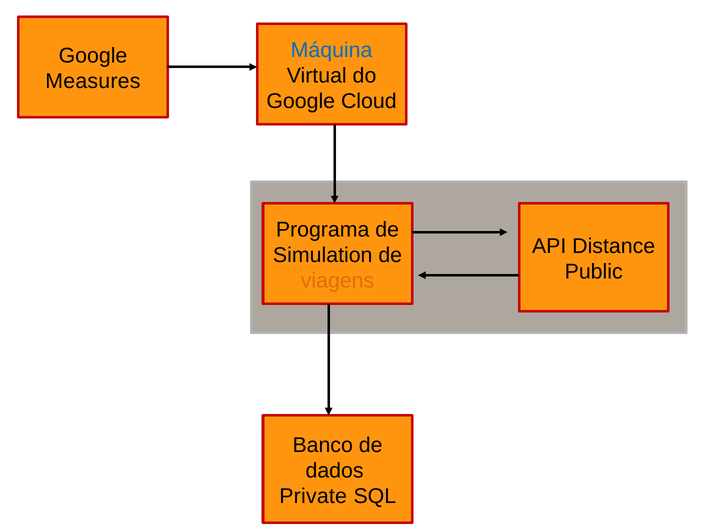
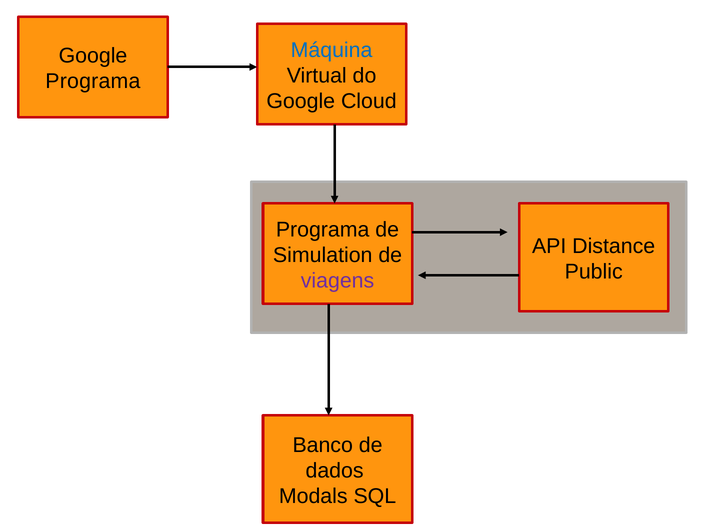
Measures: Measures -> Programa (93, 81)
viagens colour: orange -> purple (338, 281)
Private: Private -> Modals (313, 496)
